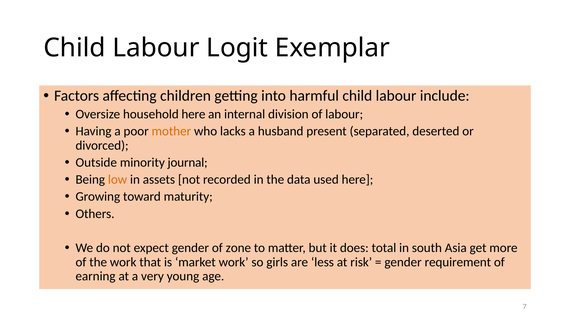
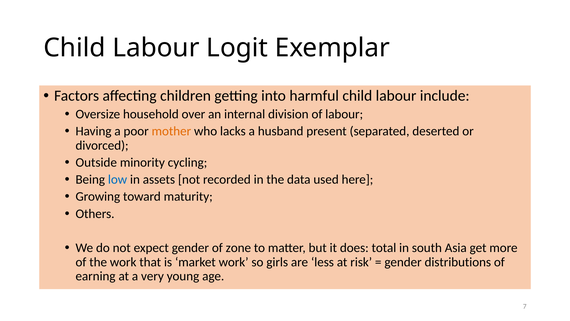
household here: here -> over (193, 114)
journal: journal -> cycling (188, 162)
low colour: orange -> blue (118, 179)
requirement: requirement -> distributions (458, 262)
